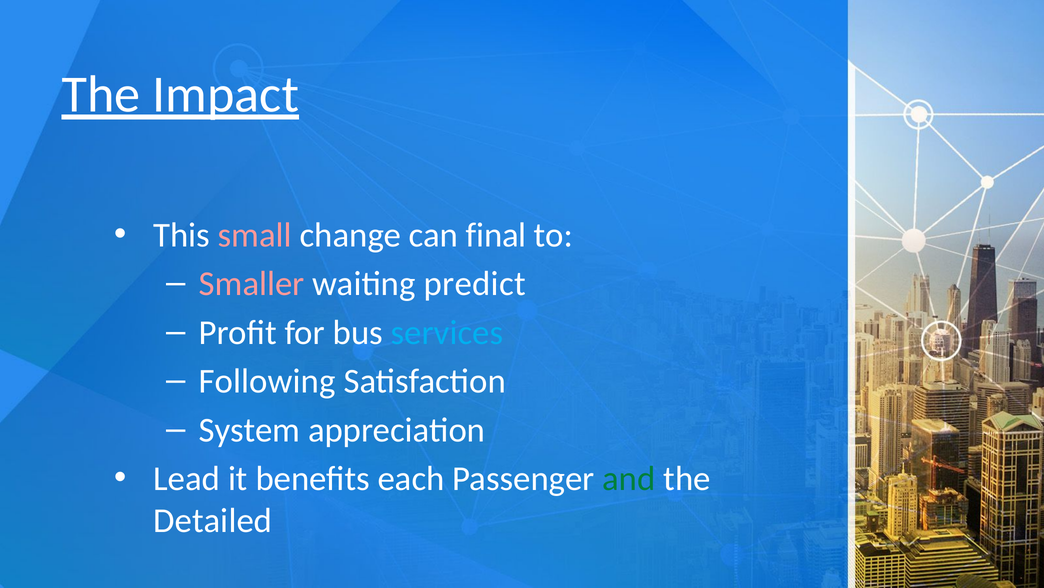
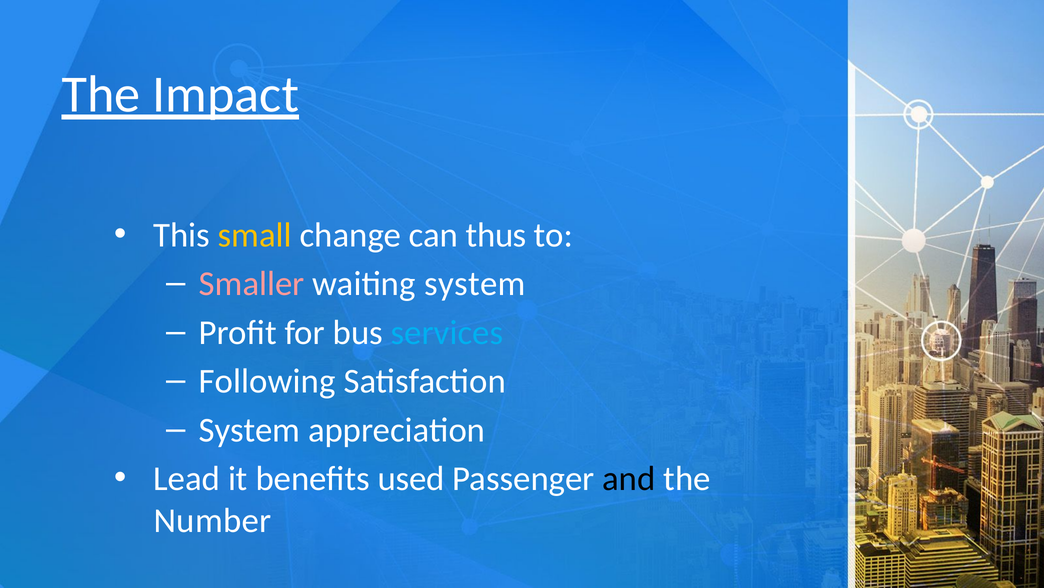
small colour: pink -> yellow (255, 235)
final: final -> thus (496, 235)
waiting predict: predict -> system (475, 283)
each: each -> used (411, 478)
and colour: green -> black (629, 478)
Detailed: Detailed -> Number (213, 520)
